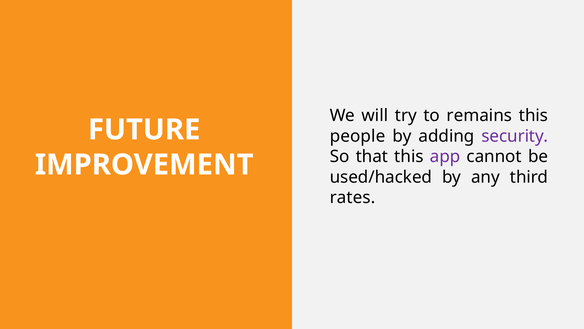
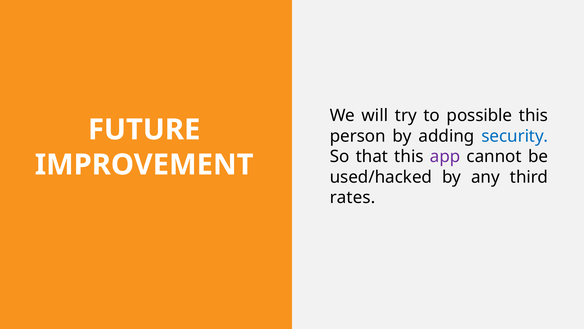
remains: remains -> possible (479, 115)
people: people -> person (358, 136)
security colour: purple -> blue (515, 136)
